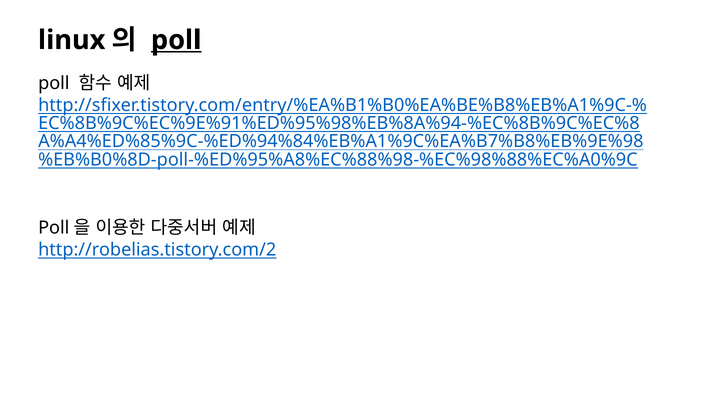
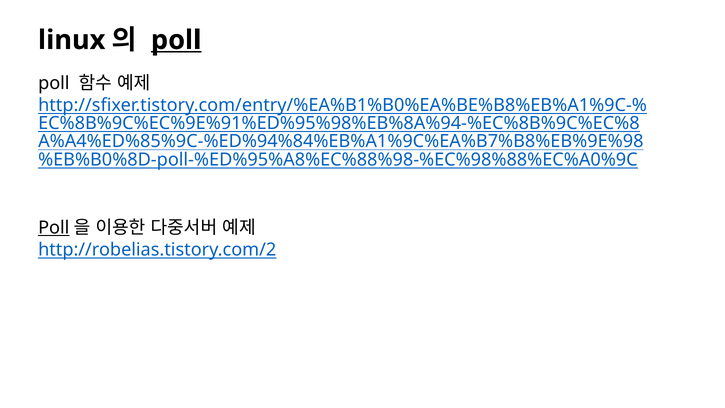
Poll underline: none -> present (54, 228)
